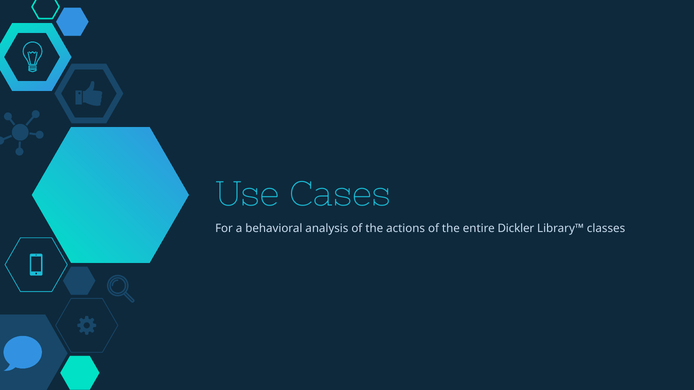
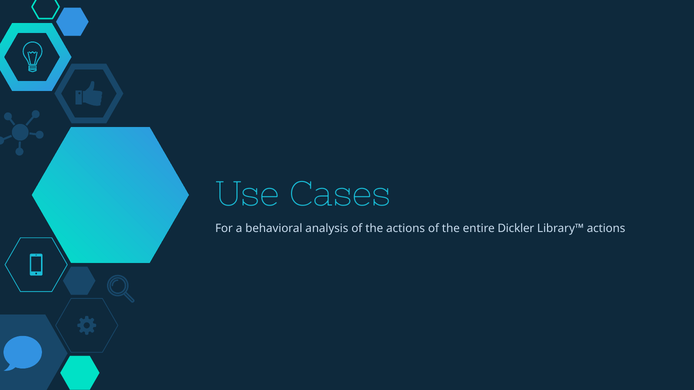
Library™ classes: classes -> actions (606, 229)
